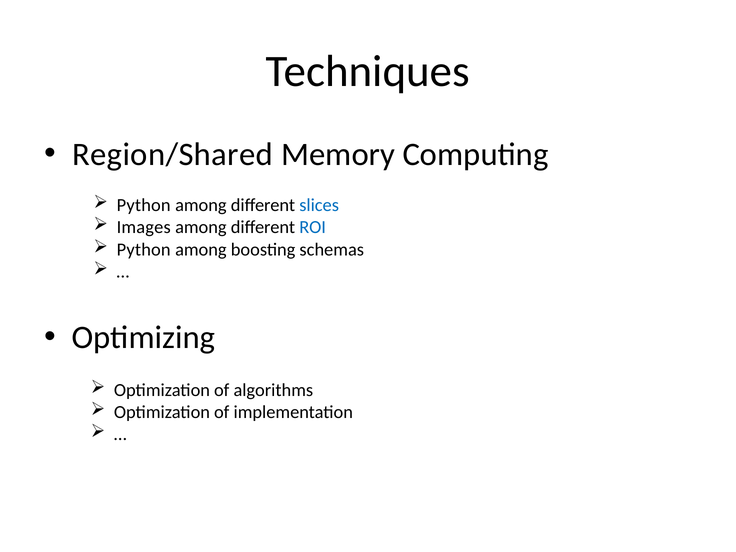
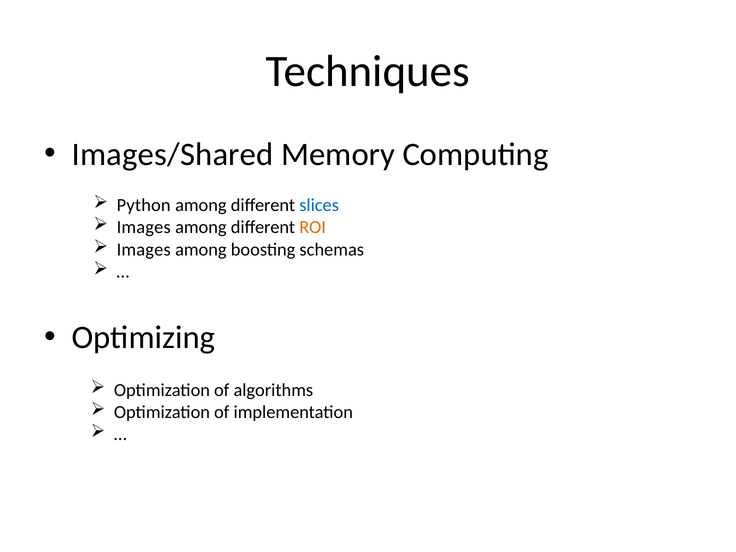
Region/Shared: Region/Shared -> Images/Shared (173, 154)
ROI colour: blue -> orange (313, 227)
Python: Python -> Images (144, 249)
